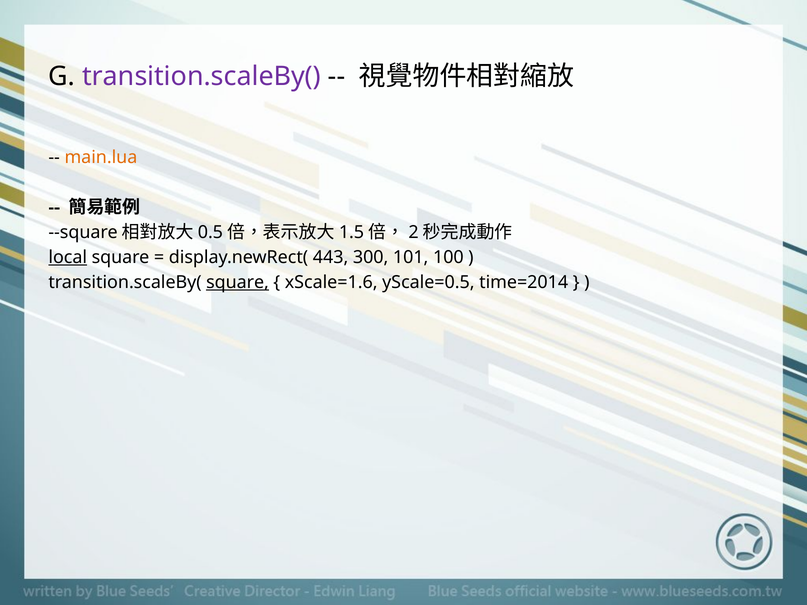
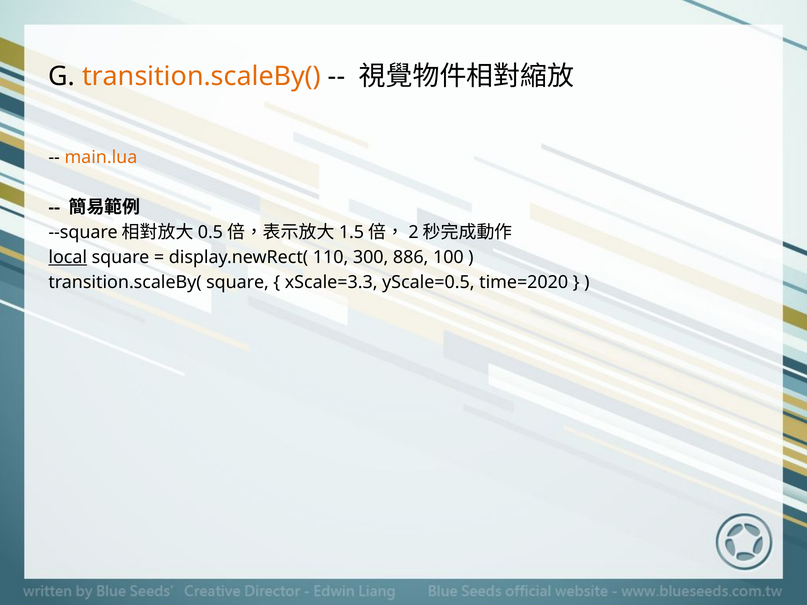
transition.scaleBy( colour: purple -> orange (202, 77)
443: 443 -> 110 (331, 258)
101: 101 -> 886 (411, 258)
square underline: present -> none (238, 283)
xScale=1.6: xScale=1.6 -> xScale=3.3 (331, 283)
time=2014: time=2014 -> time=2020 (524, 283)
